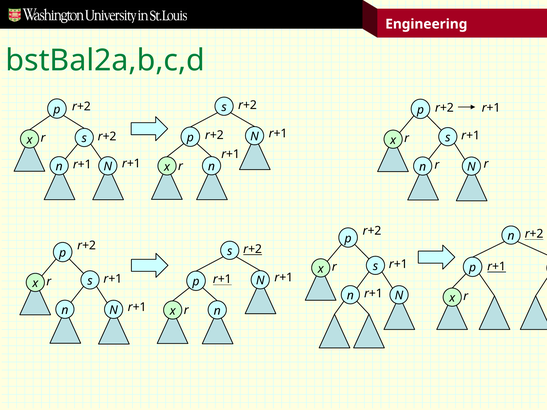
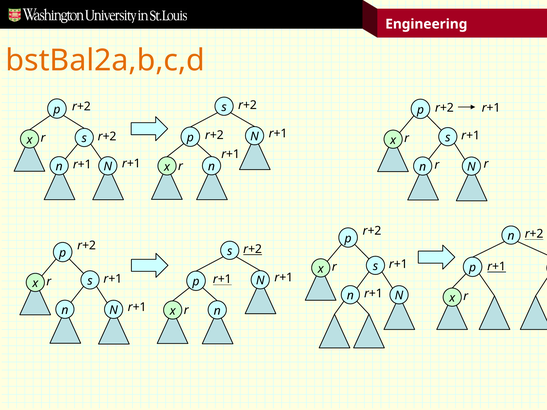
bstBal2a,b,c,d colour: green -> orange (105, 60)
